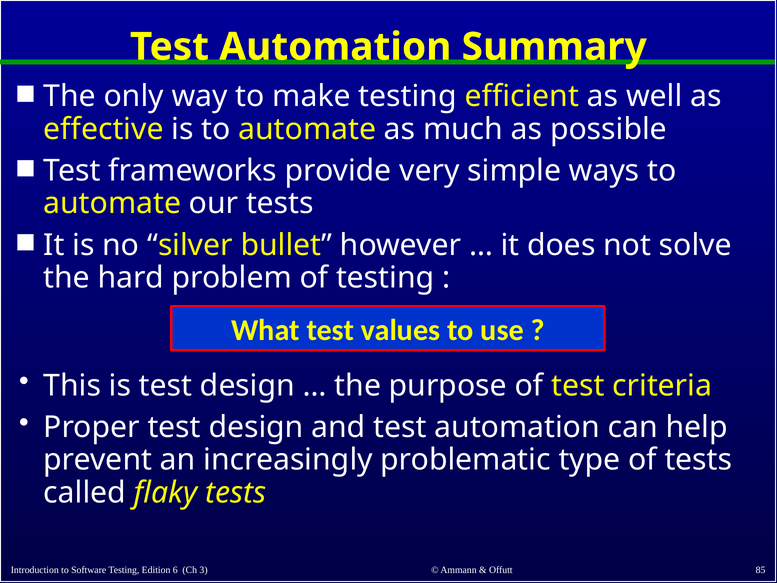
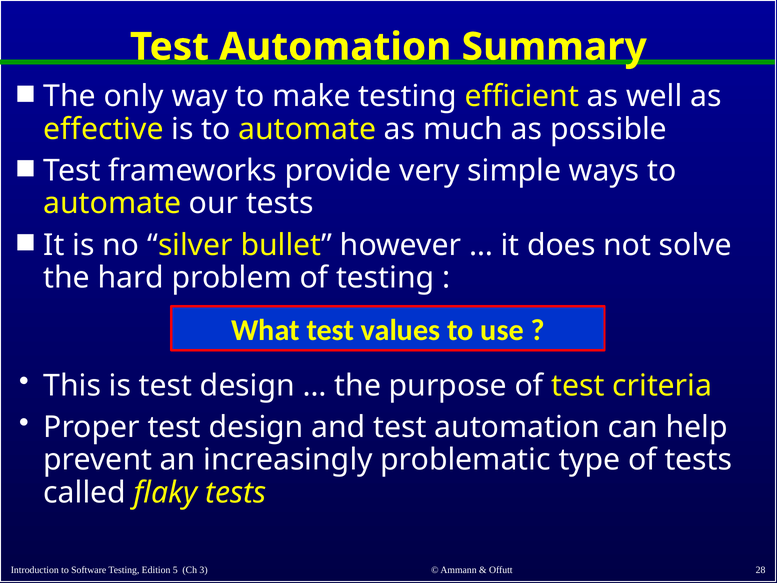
6: 6 -> 5 (175, 570)
85: 85 -> 28 (761, 570)
